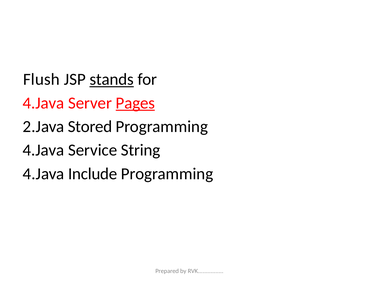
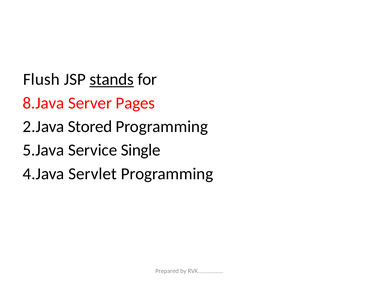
4.Java: 4.Java -> 8.Java (44, 103)
Pages underline: present -> none (135, 103)
4.Java: 4.Java -> 5.Java (44, 150)
String: String -> Single (141, 150)
Include: Include -> Servlet (92, 174)
